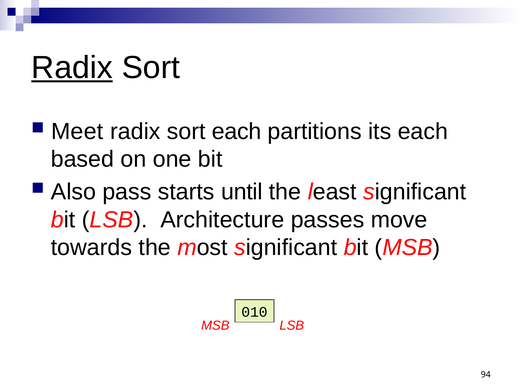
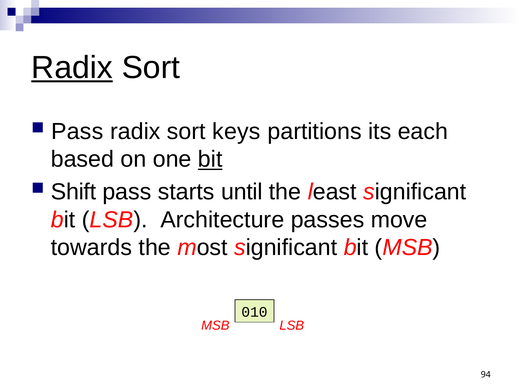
Meet: Meet -> Pass (77, 131)
sort each: each -> keys (236, 131)
bit underline: none -> present (210, 159)
Also: Also -> Shift (74, 192)
